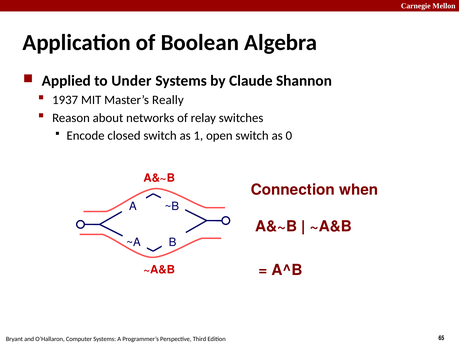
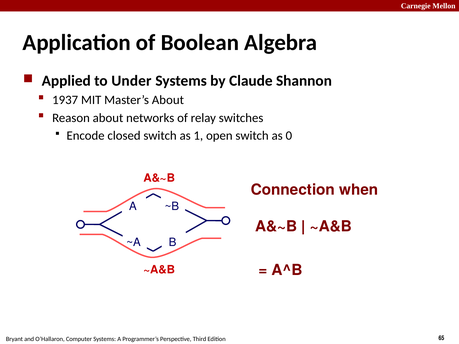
Master’s Really: Really -> About (168, 100)
